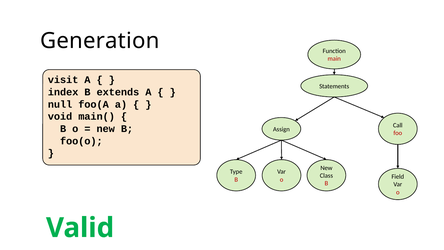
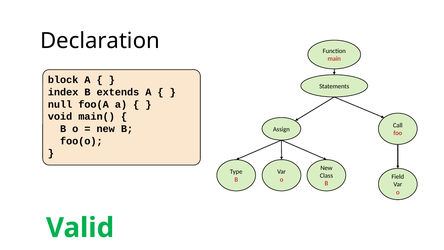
Generation: Generation -> Declaration (100, 41)
visit: visit -> block (63, 80)
